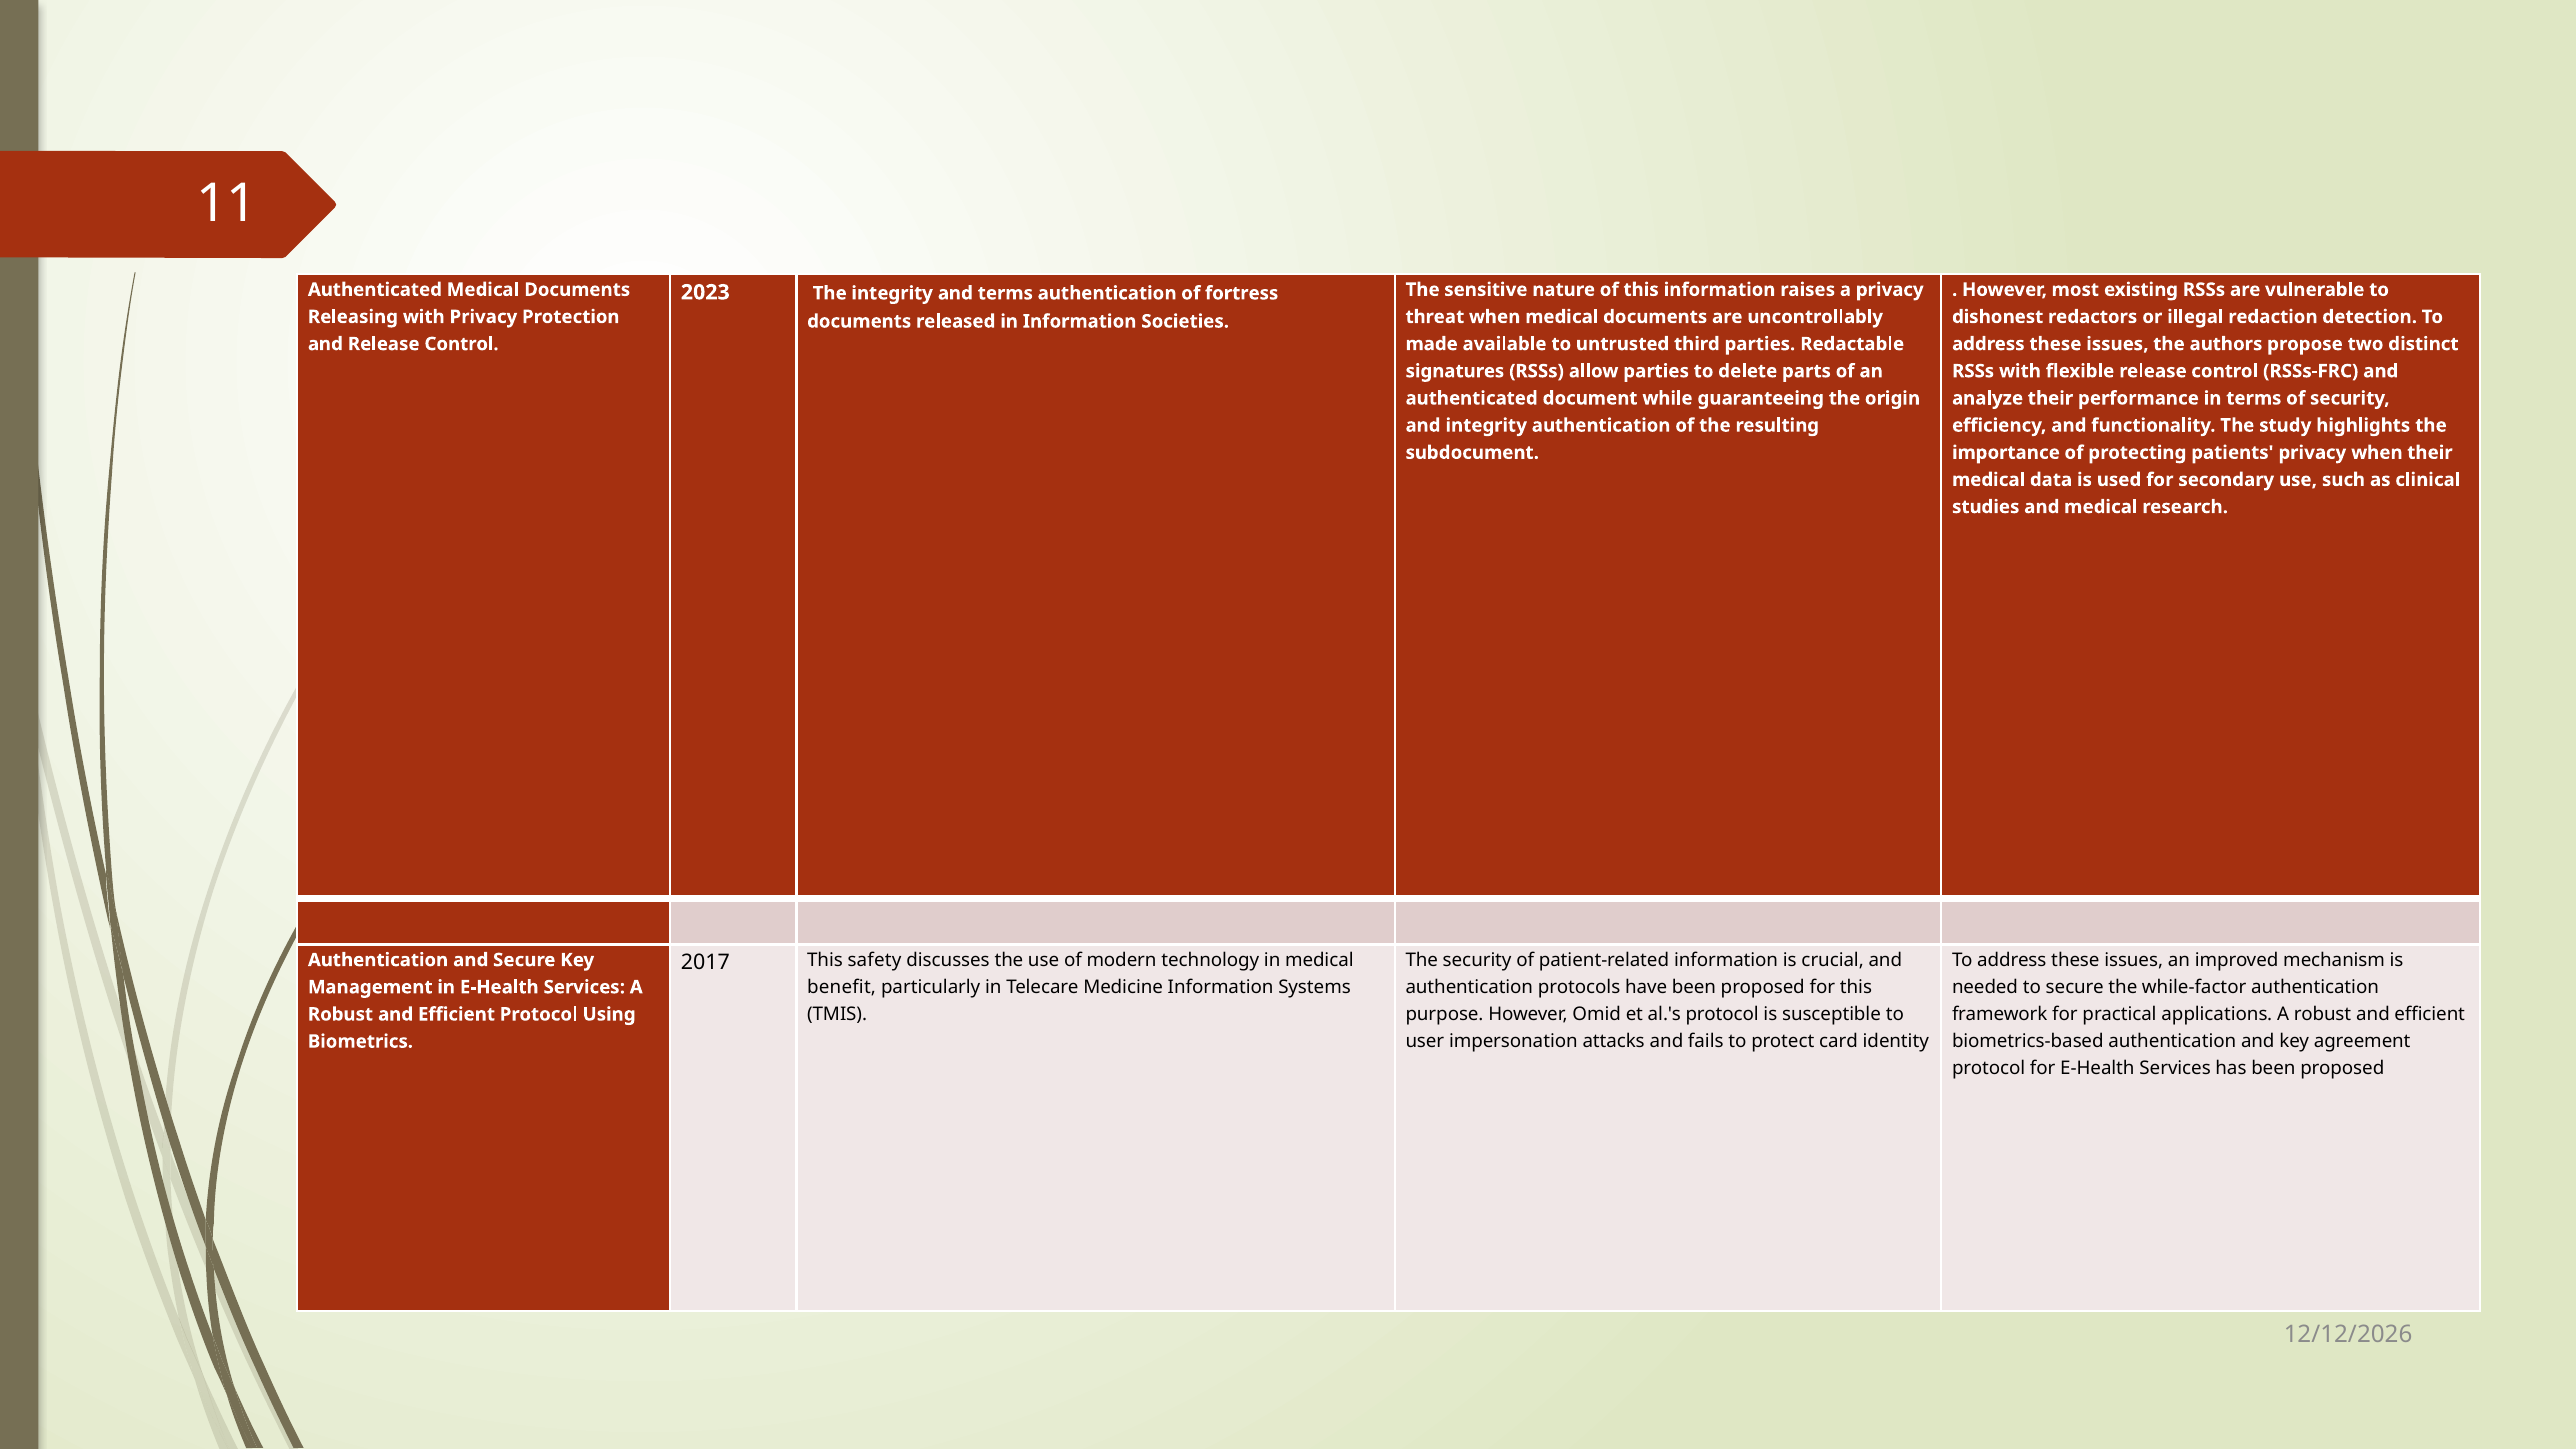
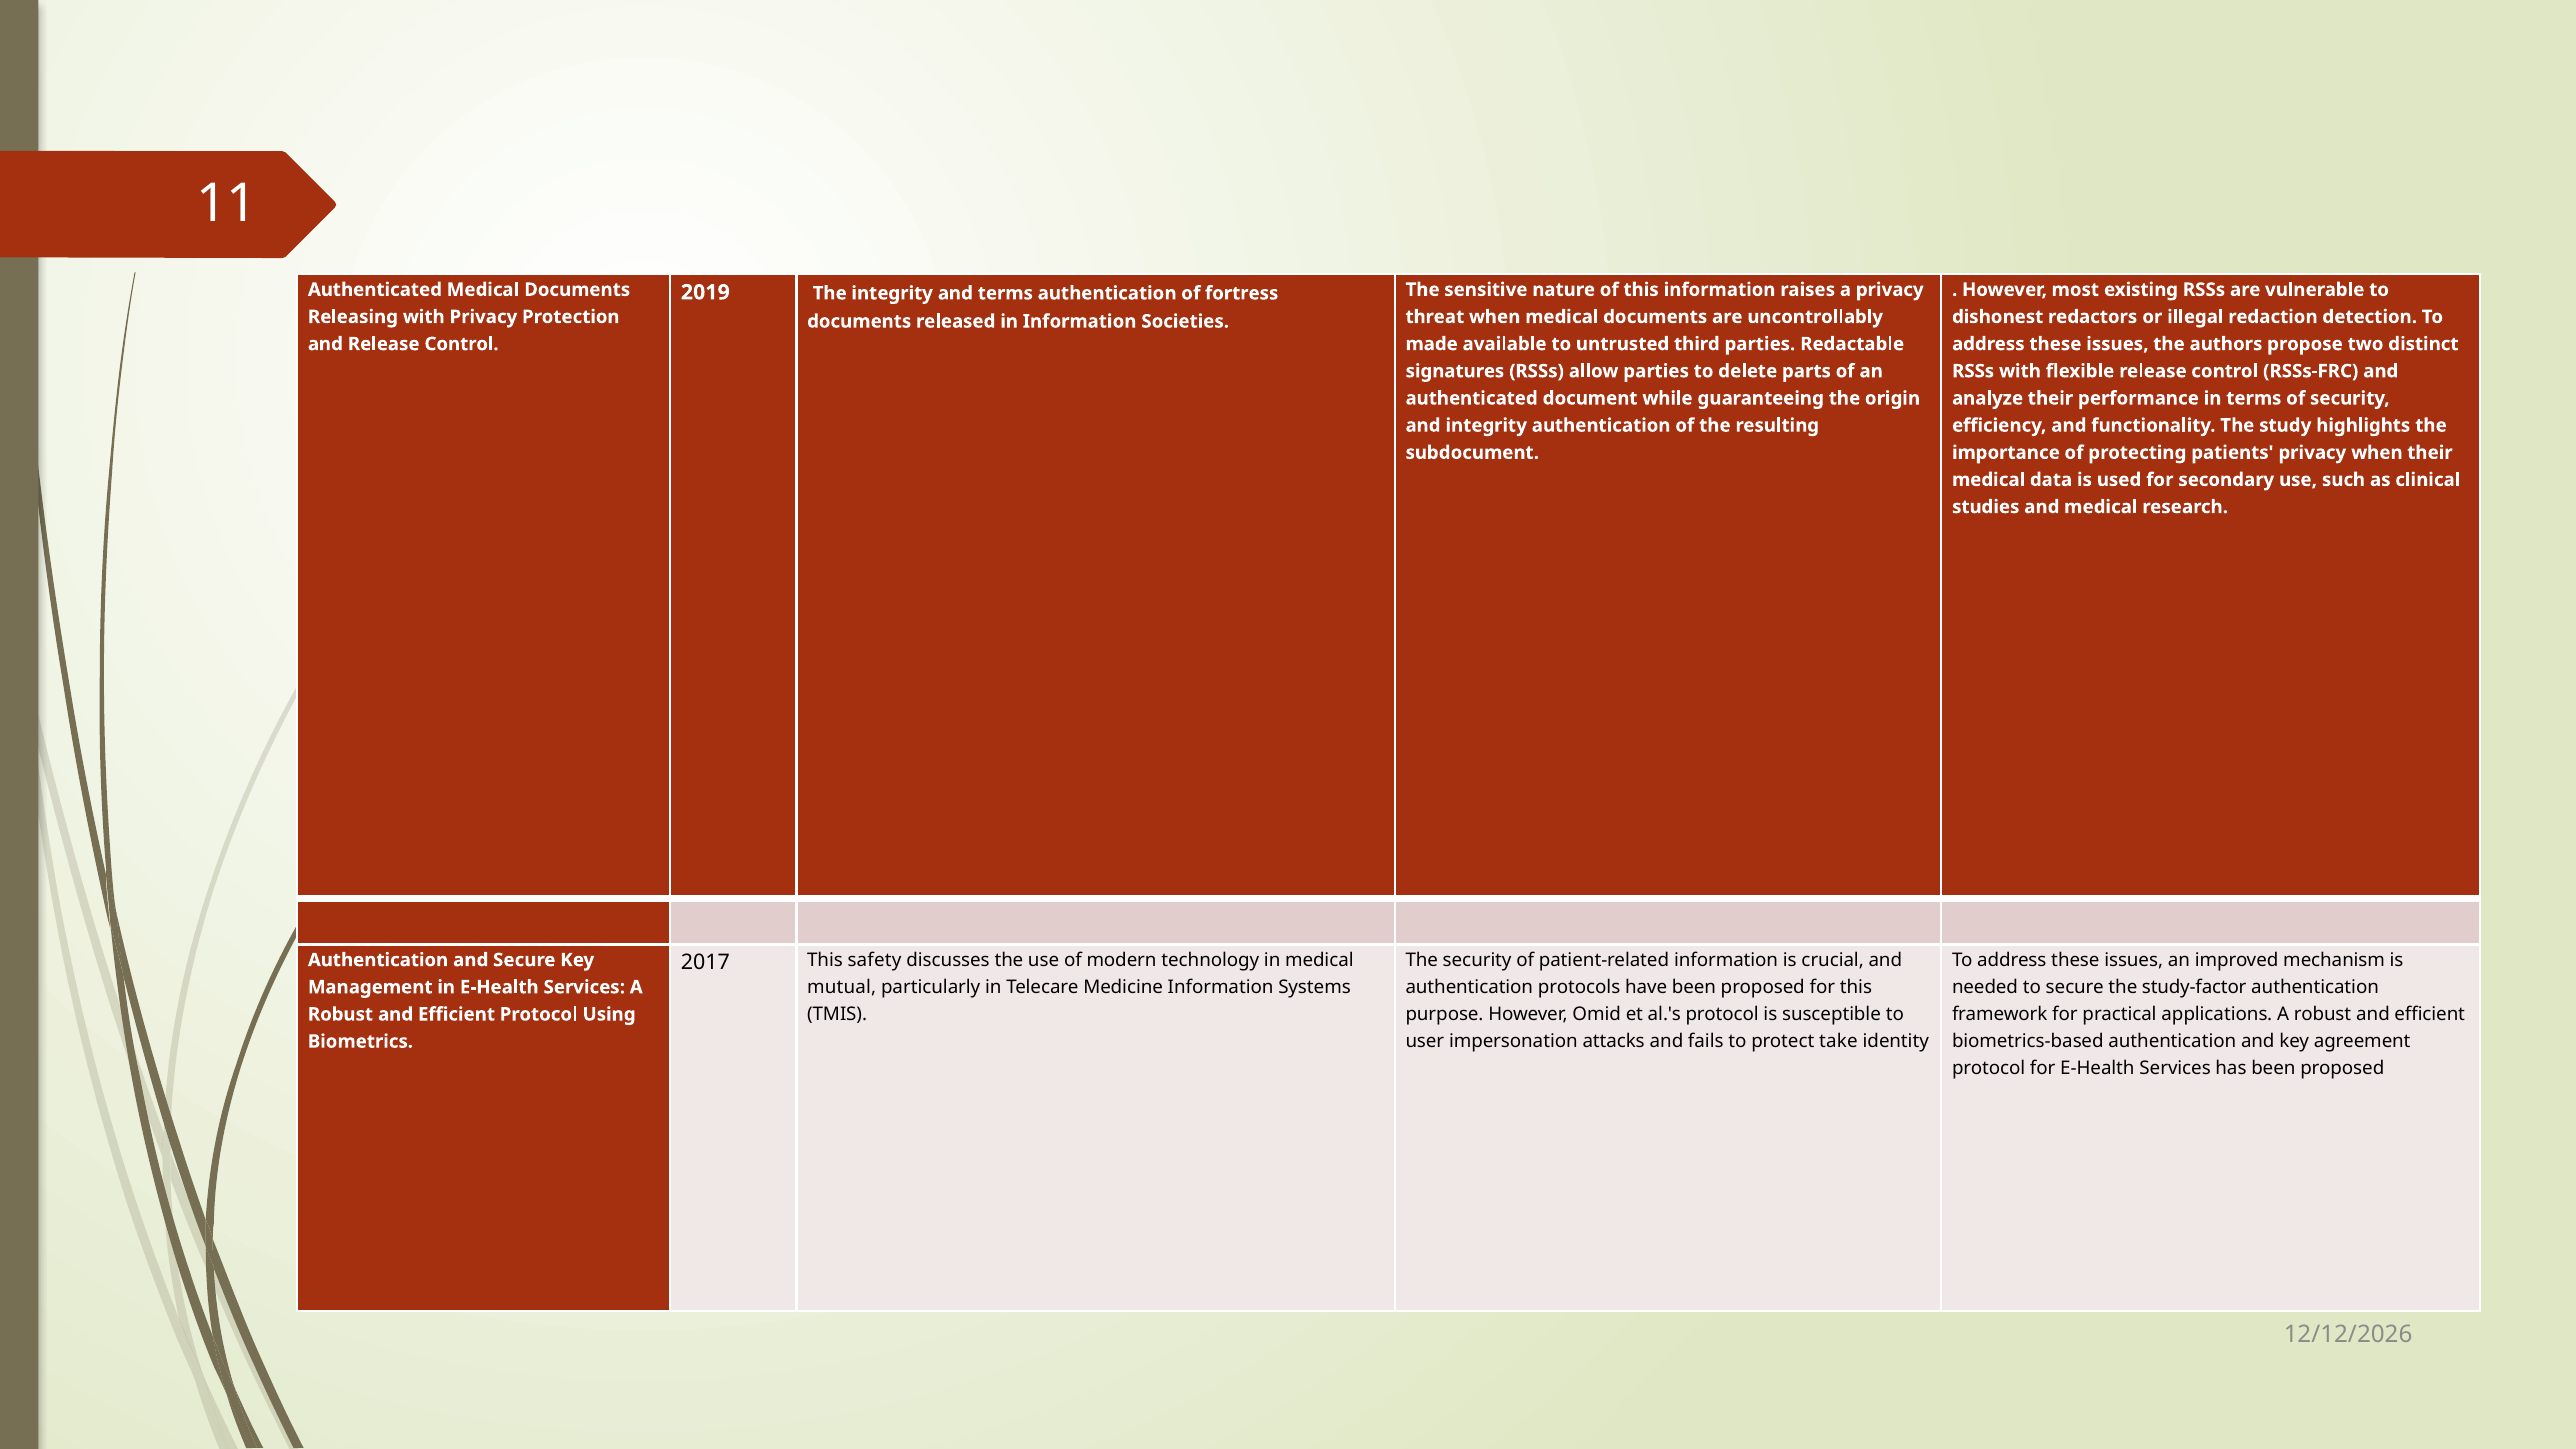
2023: 2023 -> 2019 (705, 292)
benefit: benefit -> mutual (842, 987)
while-factor: while-factor -> study-factor (2194, 987)
card: card -> take (1838, 1041)
